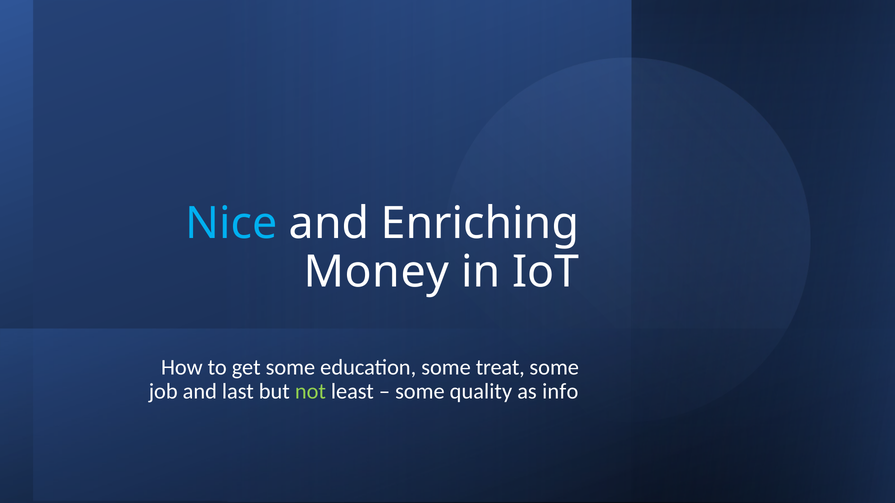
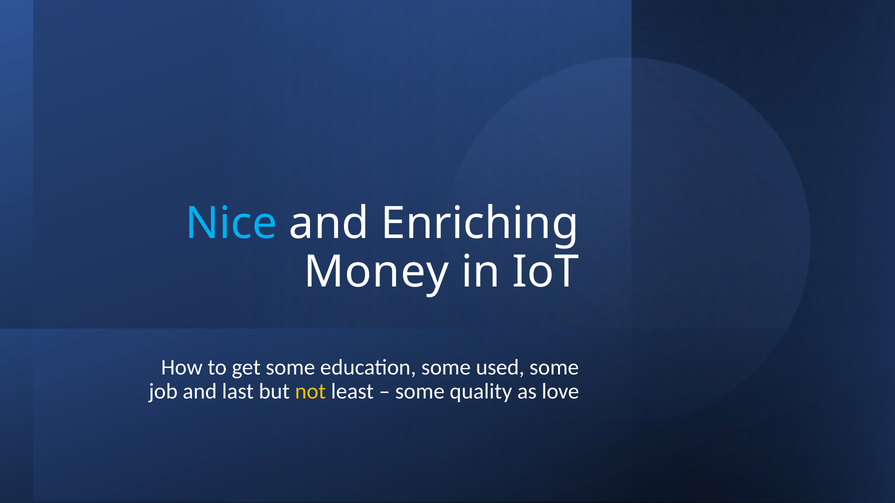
treat: treat -> used (500, 367)
not colour: light green -> yellow (310, 392)
info: info -> love (560, 392)
